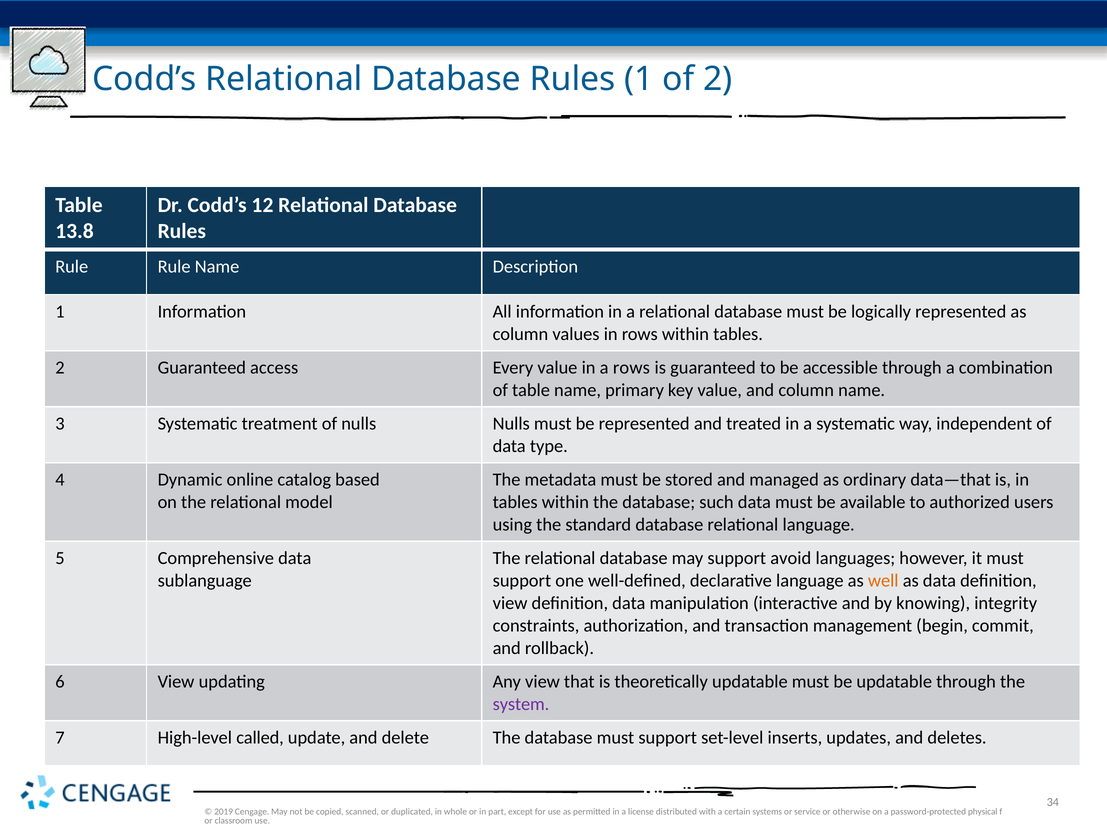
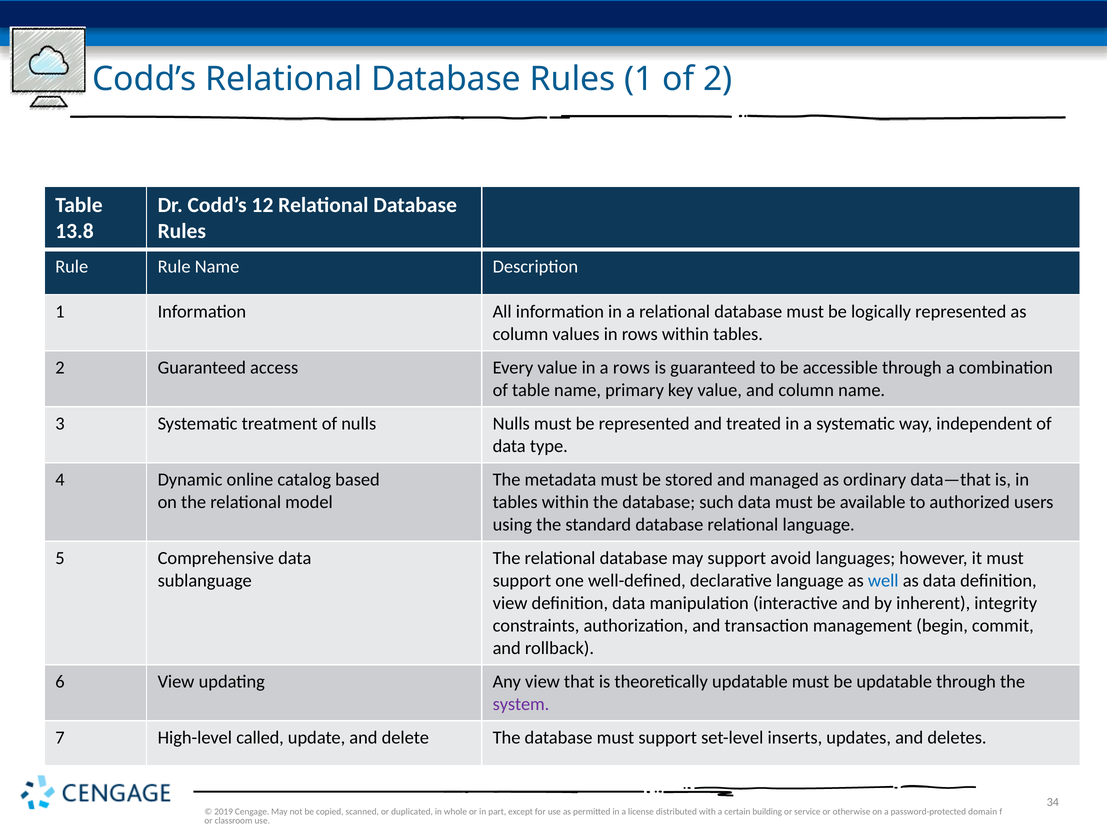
well colour: orange -> blue (883, 581)
knowing: knowing -> inherent (933, 603)
systems: systems -> building (767, 812)
physical: physical -> domain (983, 812)
